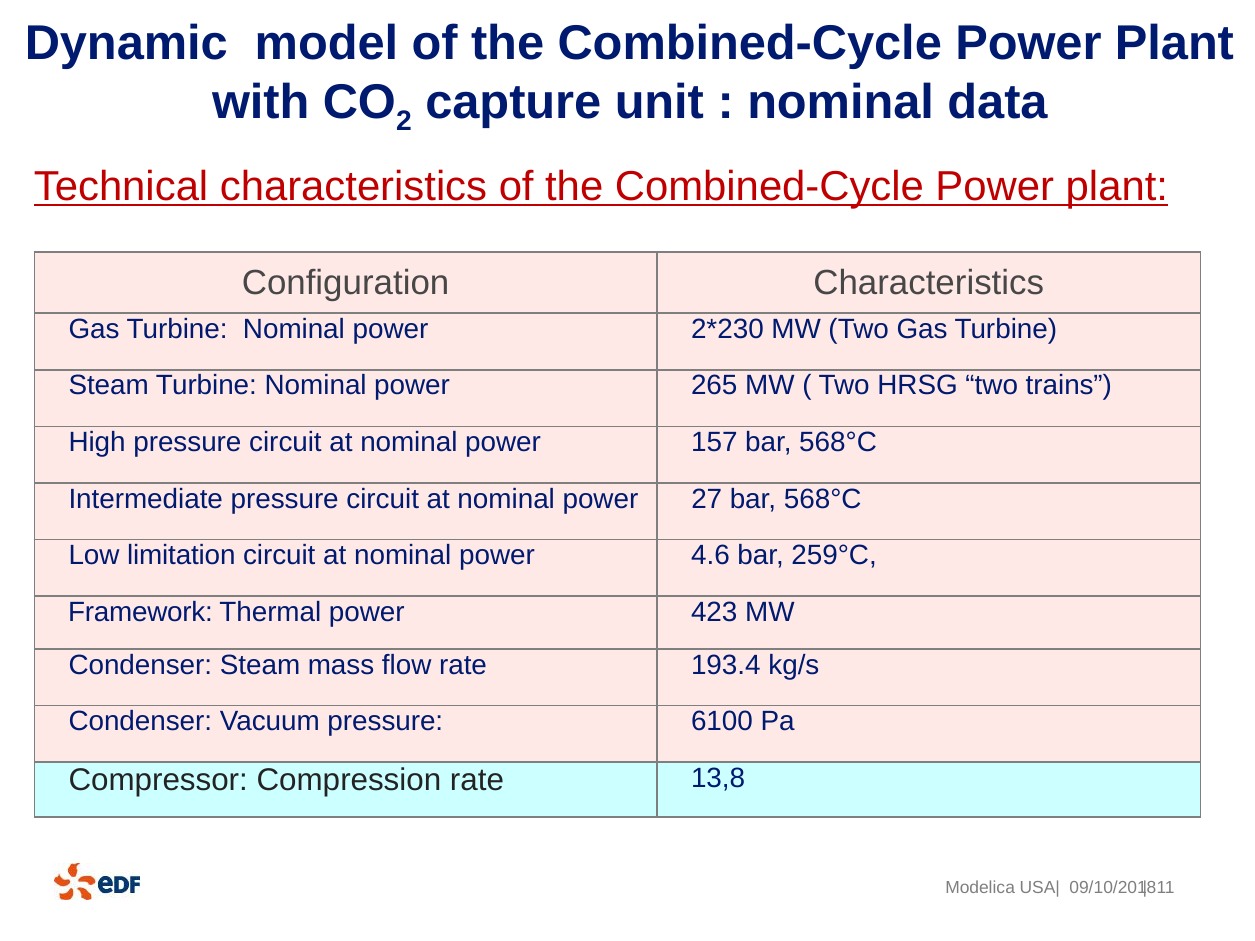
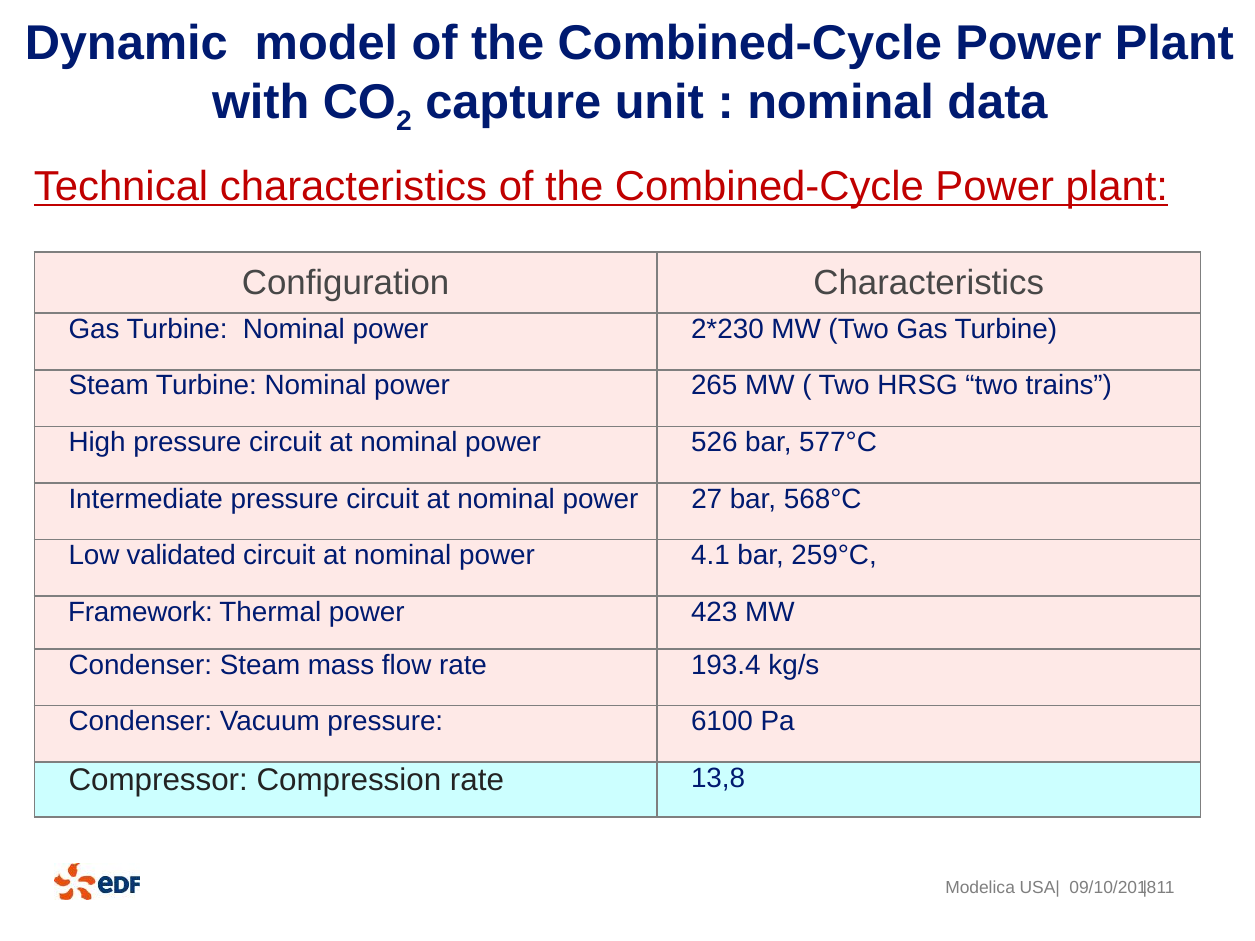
157: 157 -> 526 (714, 442)
568°C: 568°C -> 577°C (838, 442)
limitation: limitation -> validated (181, 556)
4.6: 4.6 -> 4.1 (711, 556)
